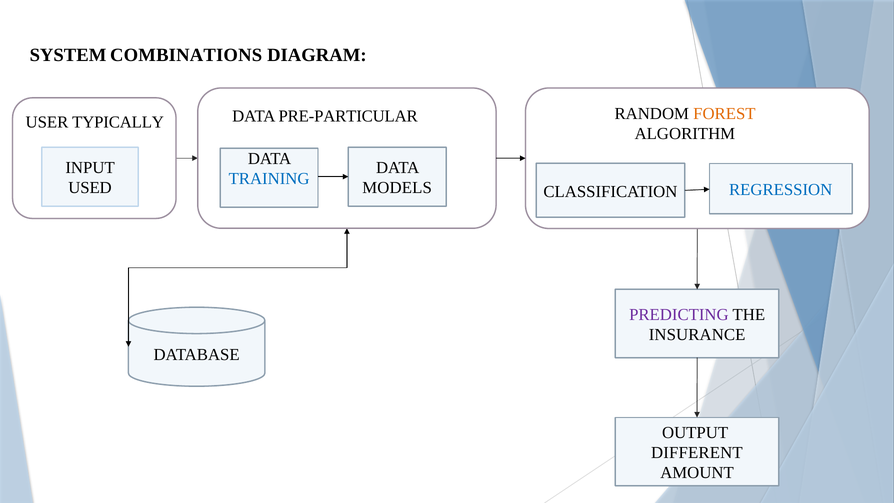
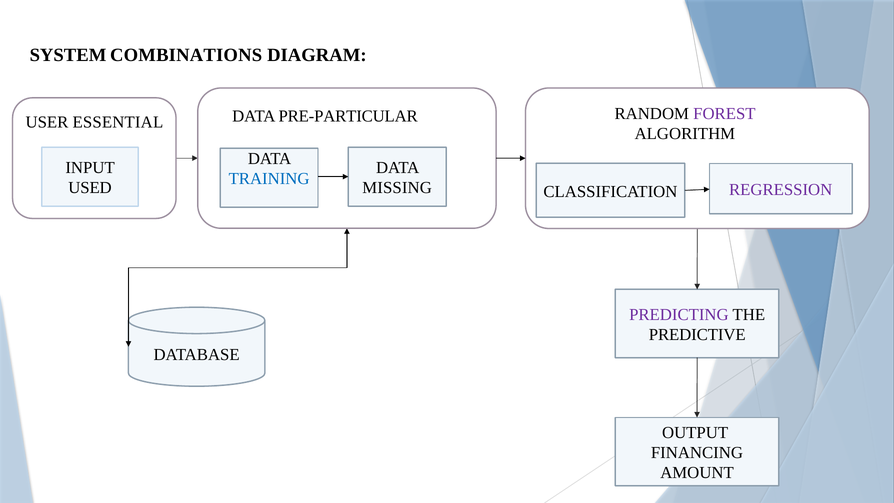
FOREST colour: orange -> purple (724, 114)
TYPICALLY: TYPICALLY -> ESSENTIAL (118, 122)
MODELS: MODELS -> MISSING (397, 188)
REGRESSION colour: blue -> purple (781, 190)
INSURANCE: INSURANCE -> PREDICTIVE (697, 335)
DIFFERENT: DIFFERENT -> FINANCING (697, 453)
